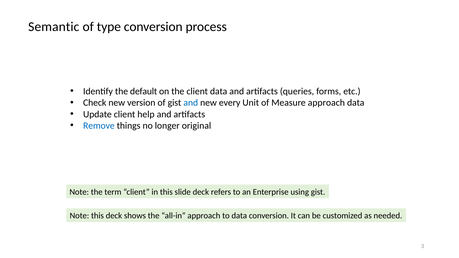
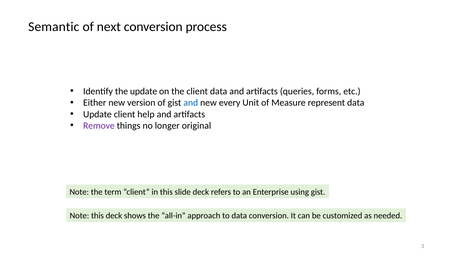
type: type -> next (109, 27)
the default: default -> update (144, 91)
Check: Check -> Either (95, 103)
Measure approach: approach -> represent (326, 103)
Remove colour: blue -> purple (99, 126)
